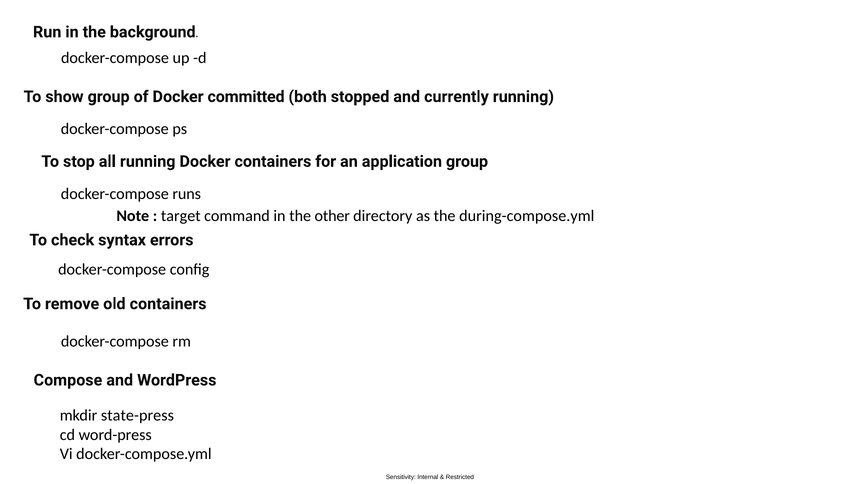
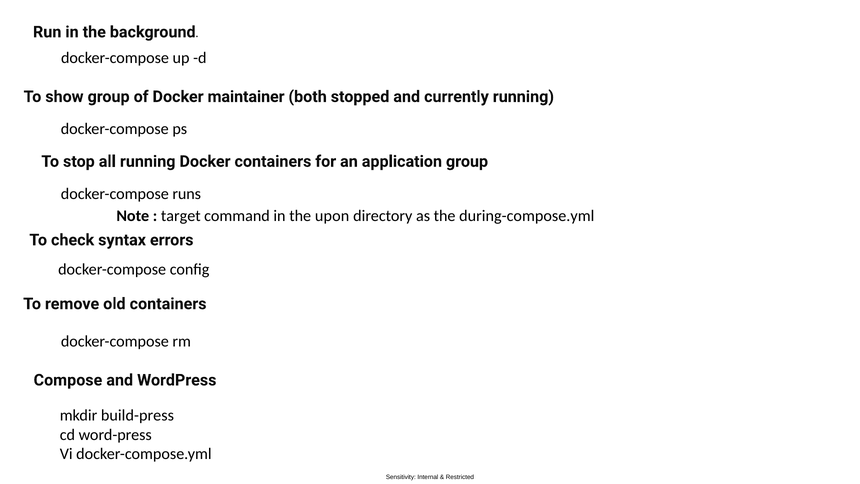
committed: committed -> maintainer (246, 97)
other: other -> upon (332, 216)
state-press: state-press -> build-press (137, 415)
